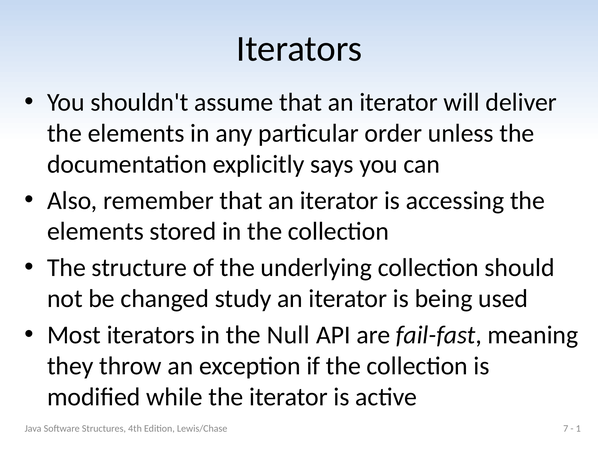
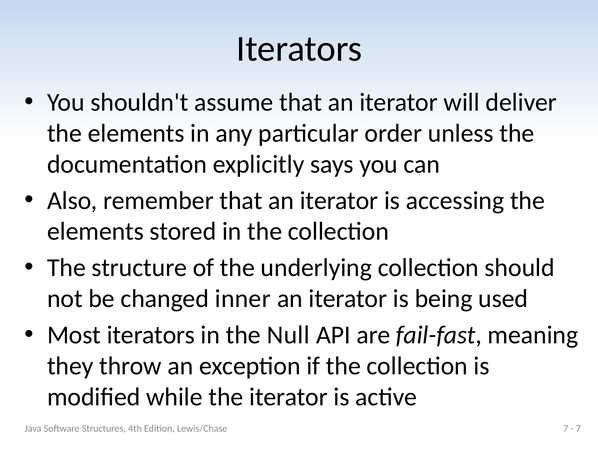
study: study -> inner (243, 298)
1: 1 -> 7 (578, 428)
